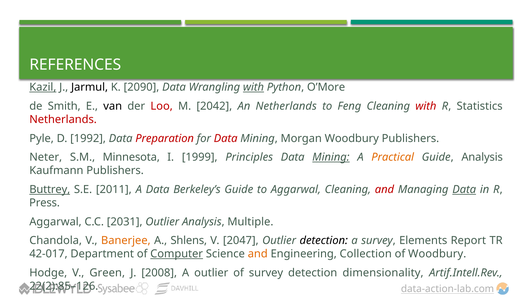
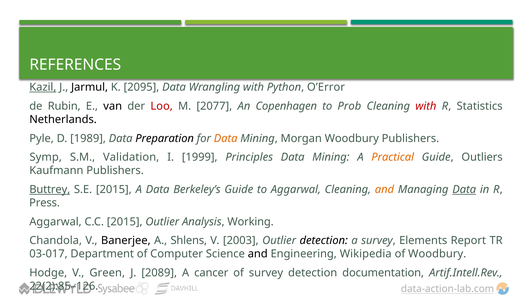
2090: 2090 -> 2095 (141, 87)
with underline: present -> none (253, 87)
O’More: O’More -> O’Error (326, 87)
Smith: Smith -> Rubin (64, 106)
2042: 2042 -> 2077 (214, 106)
An Netherlands: Netherlands -> Copenhagen (286, 106)
Feng: Feng -> Prob (349, 106)
Netherlands colour: red -> black (63, 119)
1992: 1992 -> 1989 (88, 138)
Preparation colour: red -> black (165, 138)
Data colour: red -> orange (226, 138)
Neter: Neter -> Symp (46, 157)
Minnesota: Minnesota -> Validation (131, 157)
Mining underline: present -> none (331, 157)
Guide Analysis: Analysis -> Outliers (482, 157)
S.E 2011: 2011 -> 2015 (114, 189)
and colour: red -> orange (384, 189)
C.C 2031: 2031 -> 2015 (125, 221)
Multiple: Multiple -> Working (251, 221)
Banerjee colour: orange -> black (126, 240)
2047: 2047 -> 2003 (241, 240)
42-017: 42-017 -> 03-017 (48, 253)
Computer underline: present -> none (177, 253)
and colour: orange -> black (258, 253)
Collection: Collection -> Wikipedia (366, 253)
2008: 2008 -> 2089 (159, 272)
A outlier: outlier -> cancer (211, 272)
dimensionality: dimensionality -> documentation (383, 272)
